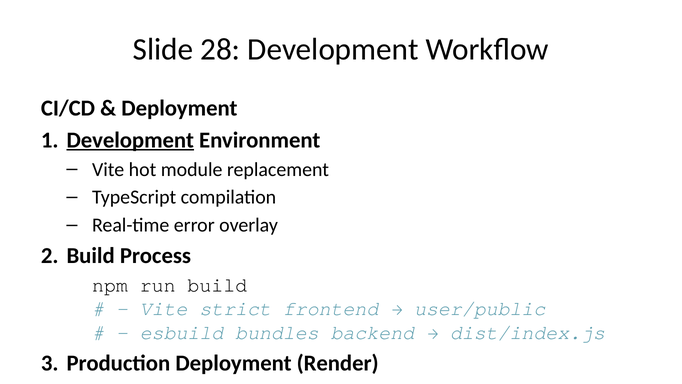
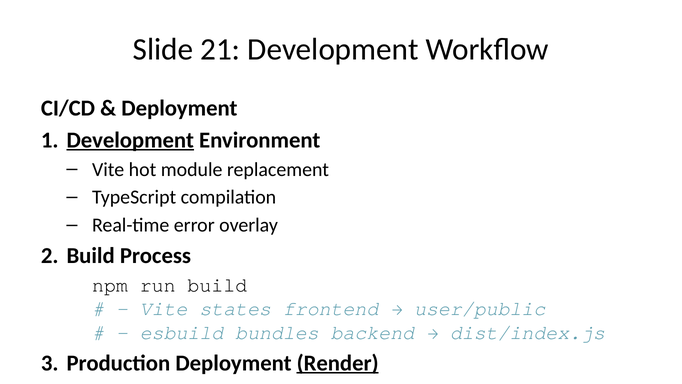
28: 28 -> 21 (220, 49)
strict: strict -> states (235, 309)
Render underline: none -> present (338, 363)
